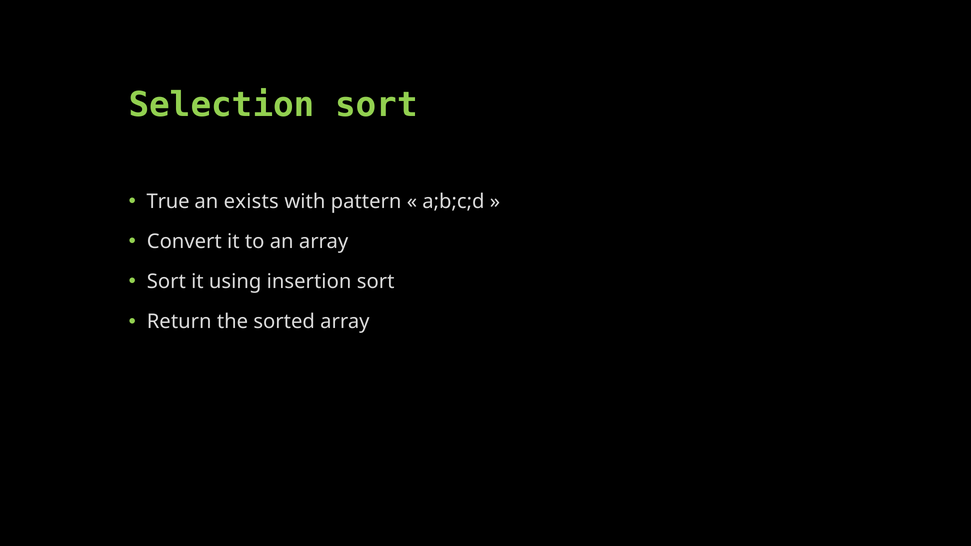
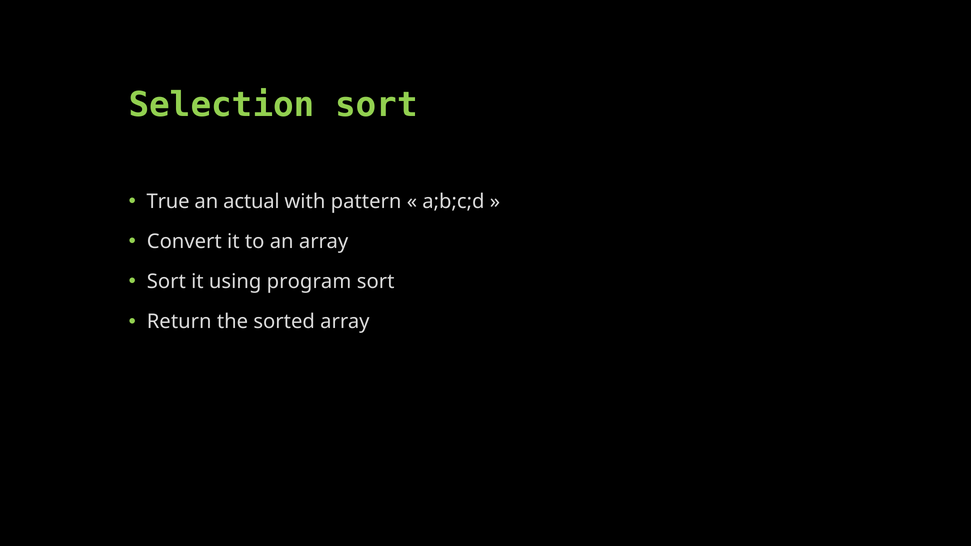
exists: exists -> actual (251, 202)
insertion: insertion -> program (309, 282)
